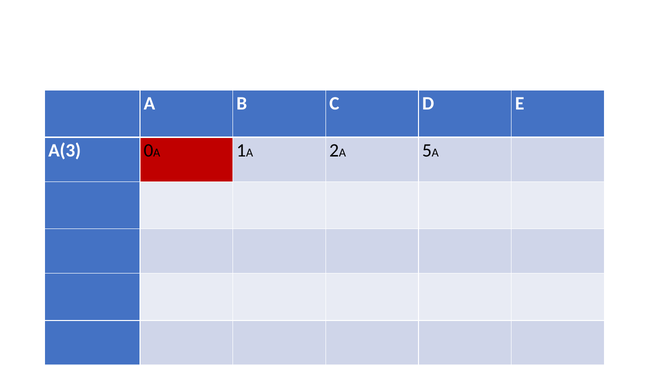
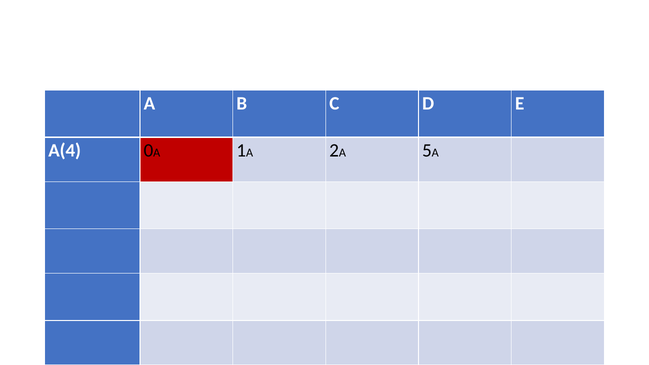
A(3: A(3 -> A(4 (65, 151)
